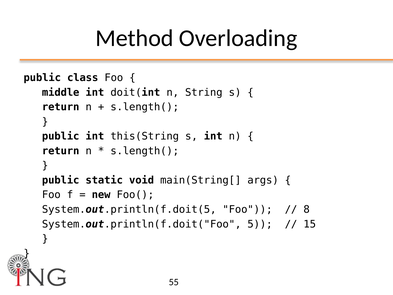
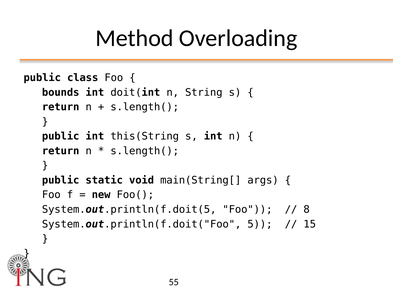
middle: middle -> bounds (61, 92)
